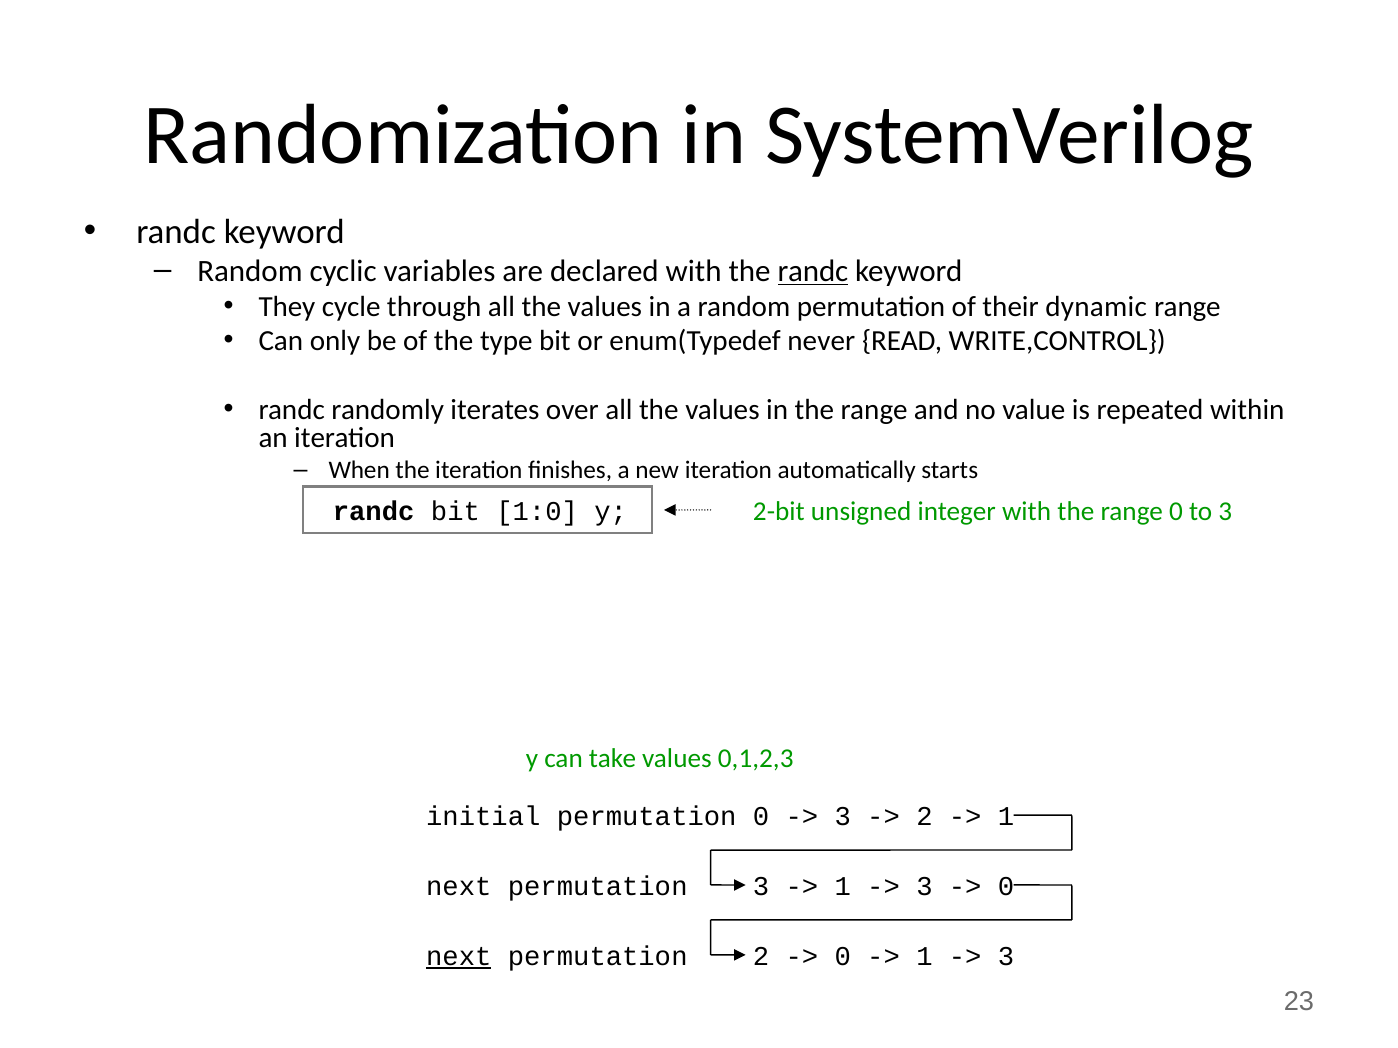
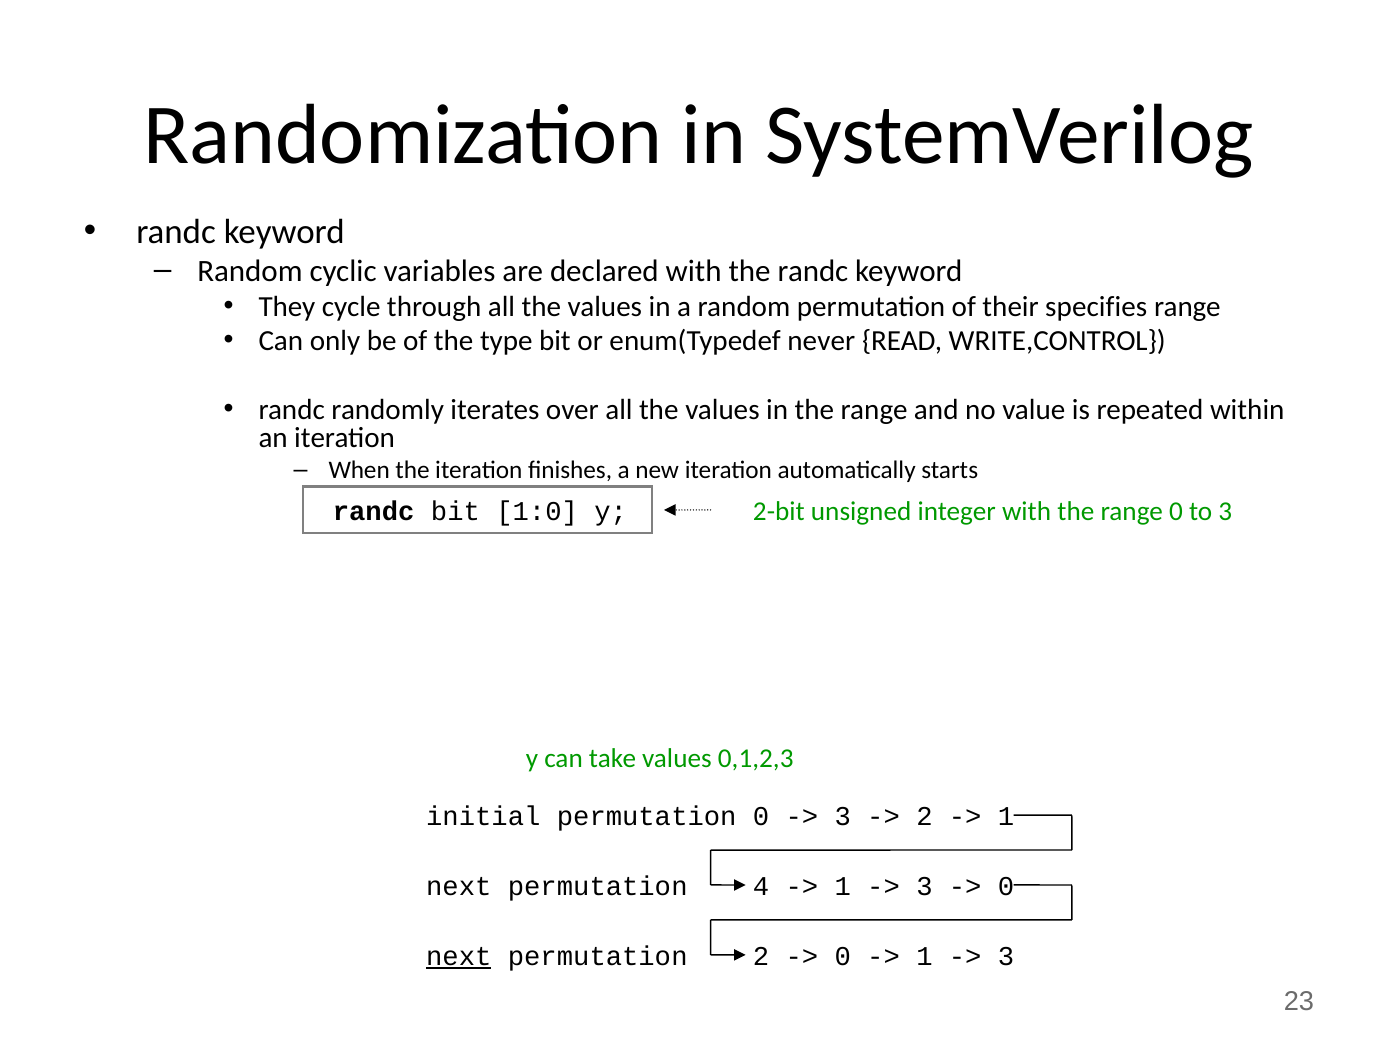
randc underline: present -> none (813, 271)
dynamic: dynamic -> specifies (1096, 307)
permutation 3: 3 -> 4 (761, 887)
